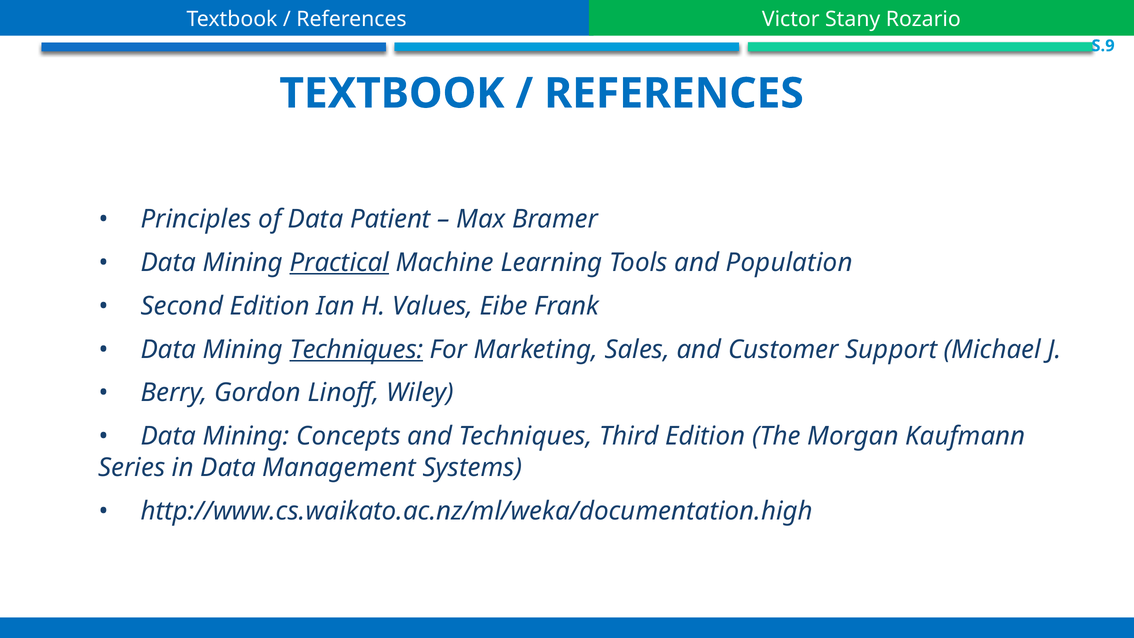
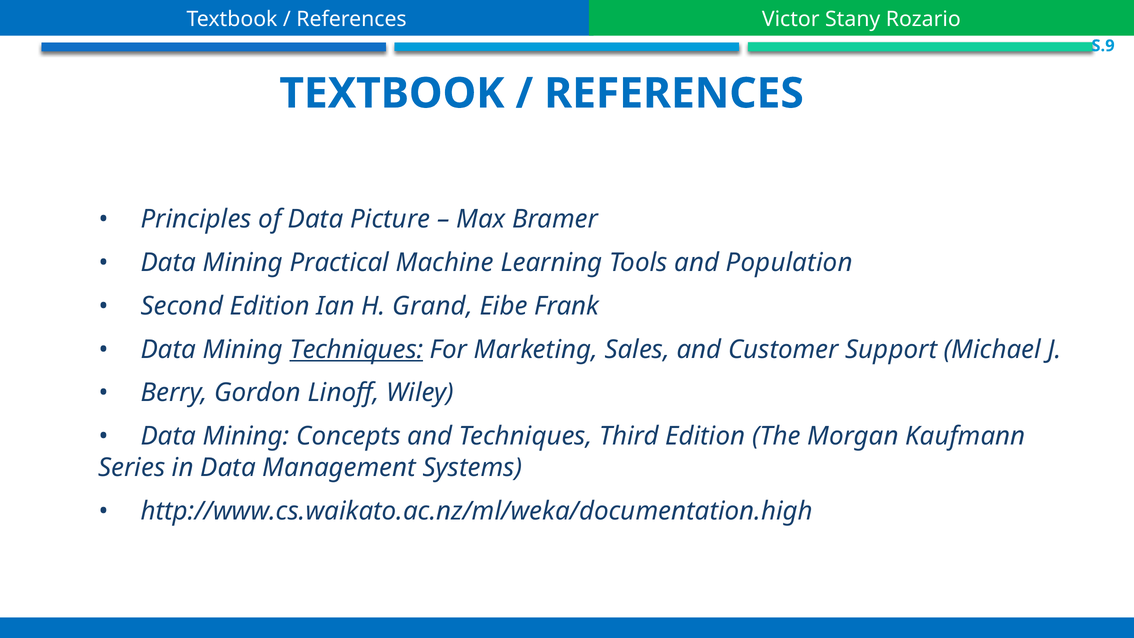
Patient: Patient -> Picture (390, 219)
Practical underline: present -> none (339, 262)
Values: Values -> Grand (432, 306)
